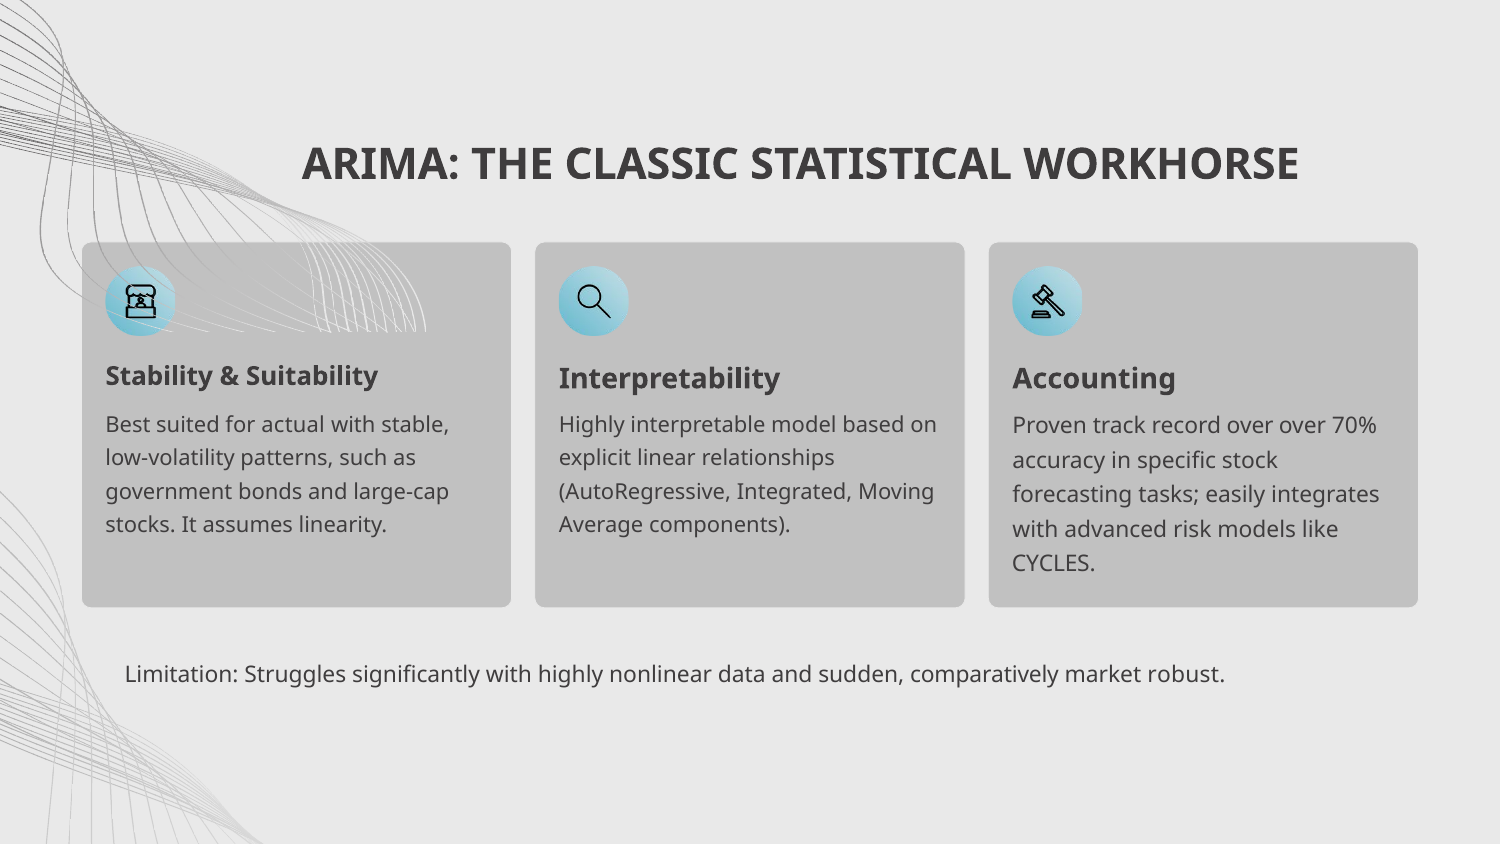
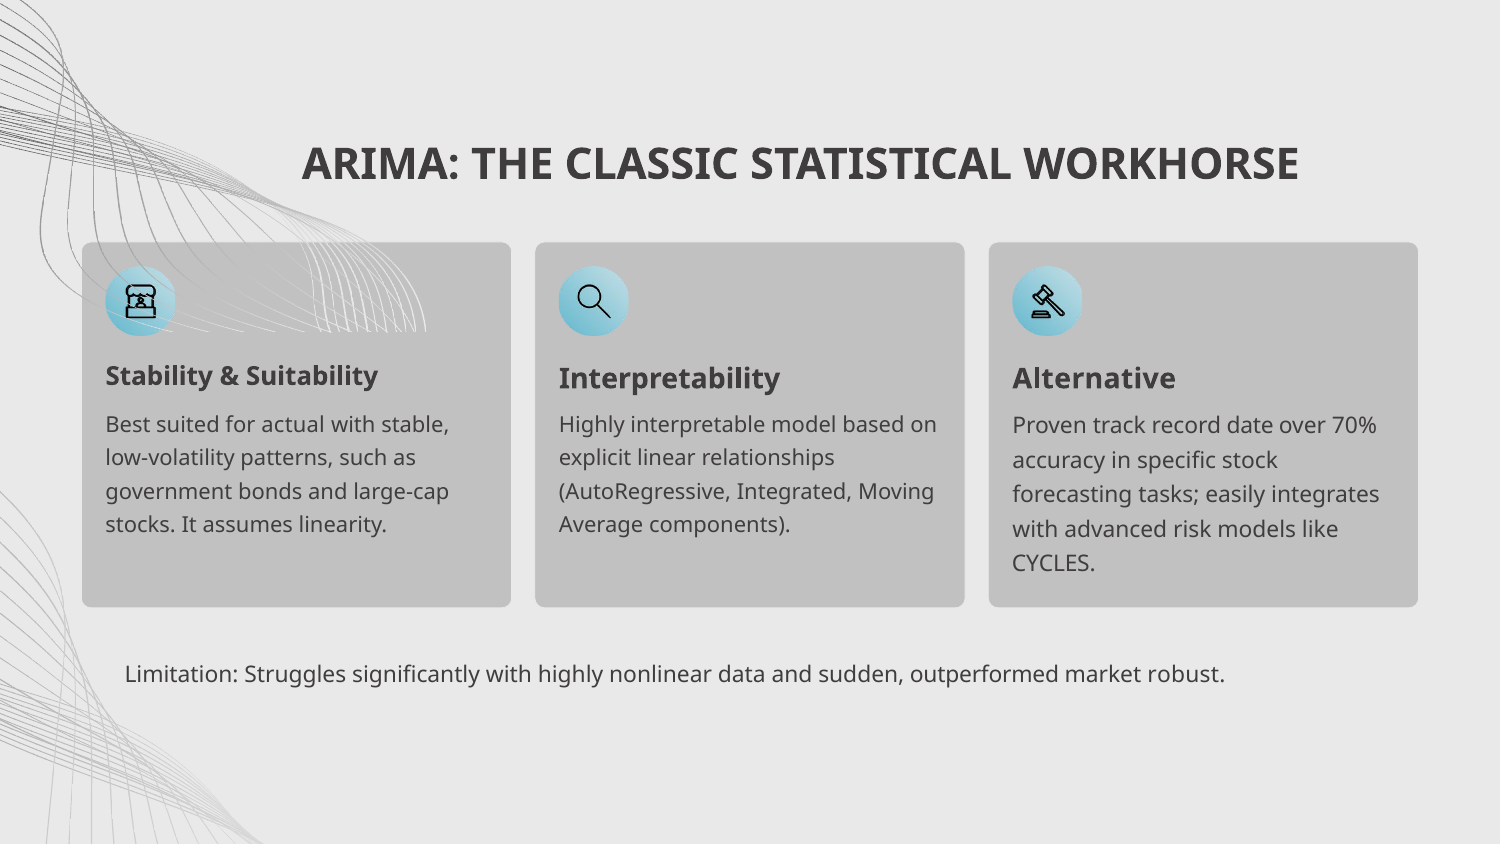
Accounting: Accounting -> Alternative (1094, 379)
record over: over -> date (1250, 426)
comparatively: comparatively -> outperformed (985, 675)
